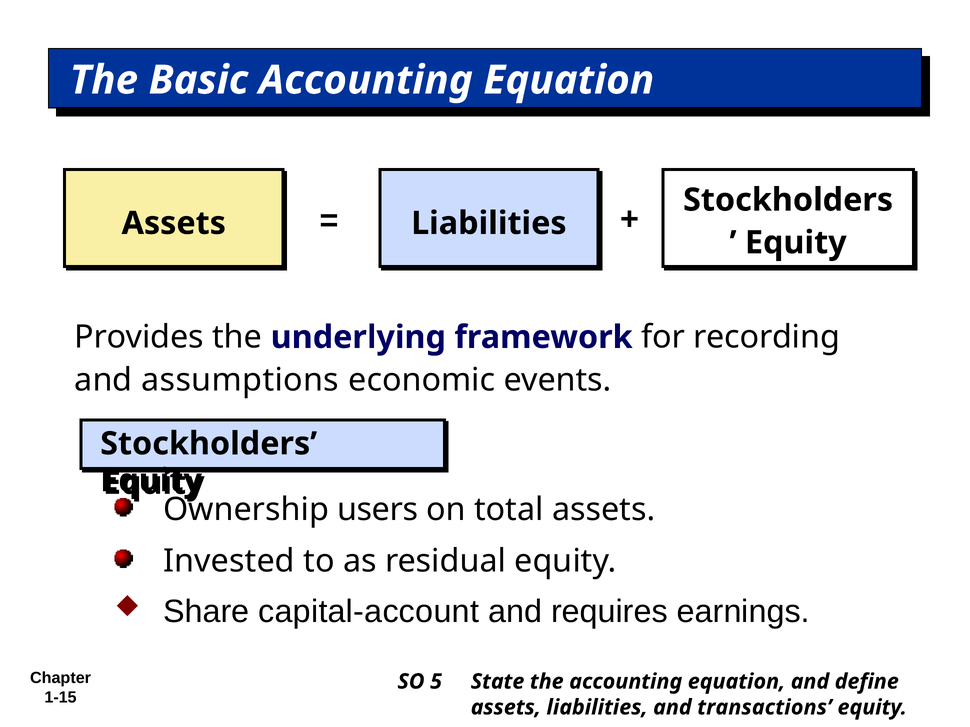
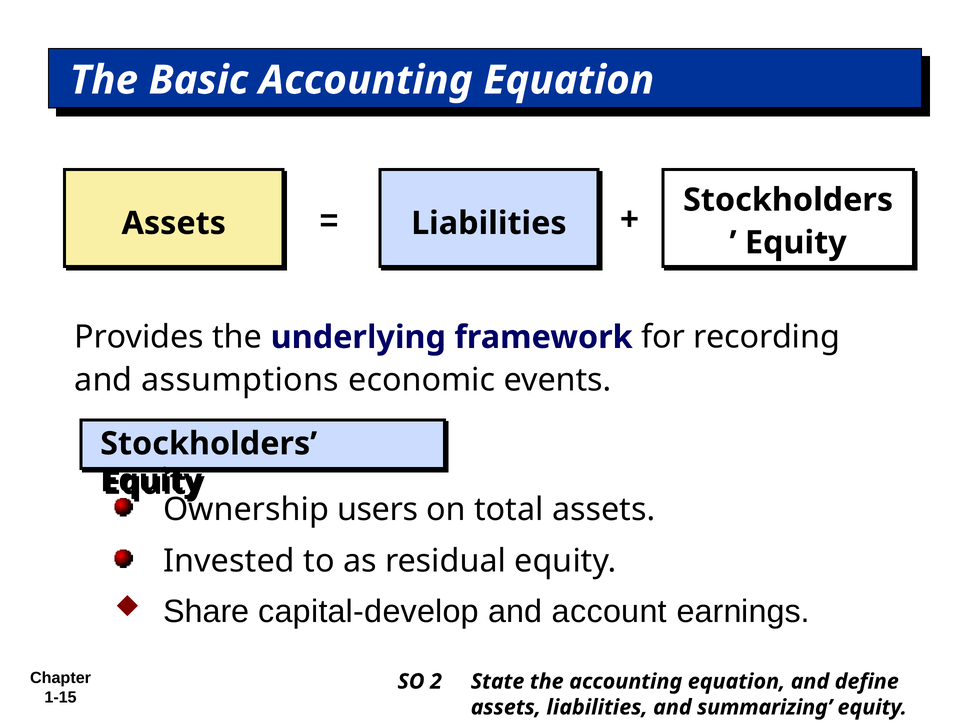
capital-account: capital-account -> capital-develop (369, 612)
requires: requires -> account (609, 612)
5: 5 -> 2 (436, 682)
transactions: transactions -> summarizing (765, 708)
